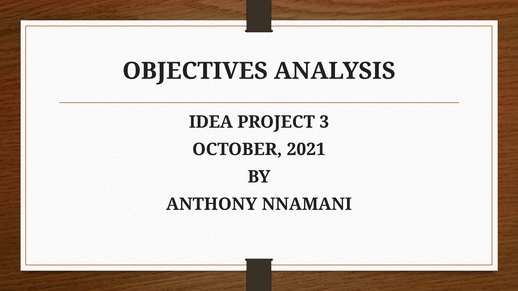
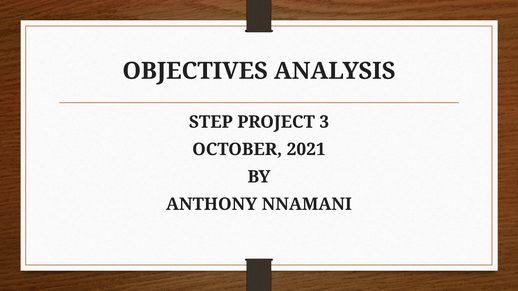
IDEA: IDEA -> STEP (211, 122)
